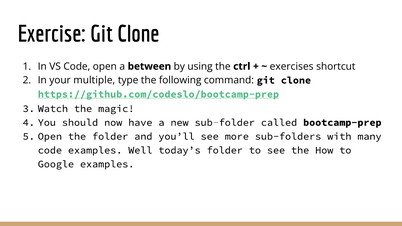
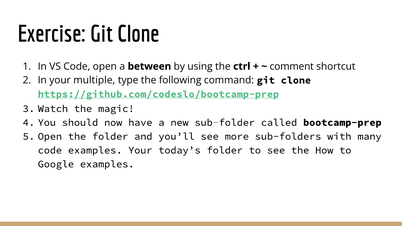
exercises: exercises -> comment (292, 66)
examples Well: Well -> Your (140, 150)
